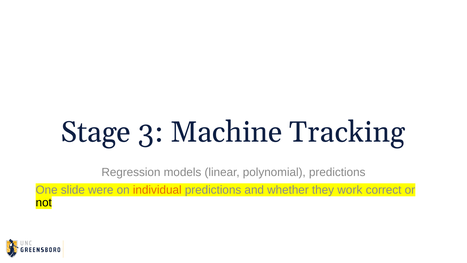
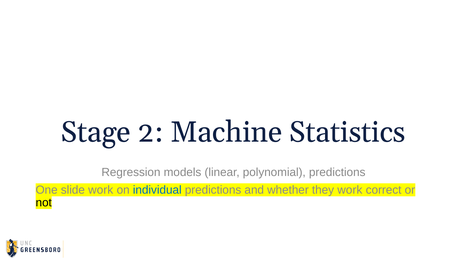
3: 3 -> 2 (151, 132)
Tracking: Tracking -> Statistics (347, 132)
slide were: were -> work (101, 190)
individual colour: orange -> blue (157, 190)
